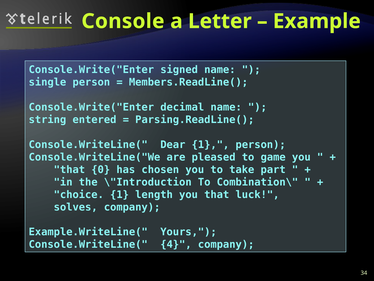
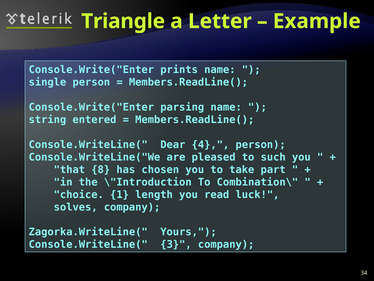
Console: Console -> Triangle (123, 21)
signed: signed -> prints (179, 70)
decimal: decimal -> parsing (182, 107)
Parsing.ReadLine(: Parsing.ReadLine( -> Members.ReadLine( (195, 119)
Dear 1: 1 -> 4 (210, 144)
game: game -> such (273, 157)
0: 0 -> 8 (101, 169)
you that: that -> read (217, 194)
Example.WriteLine(: Example.WriteLine( -> Zagorka.WriteLine( (88, 232)
4: 4 -> 3 (176, 244)
